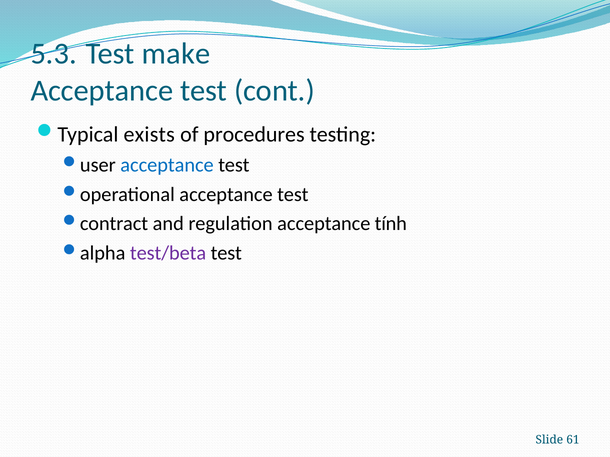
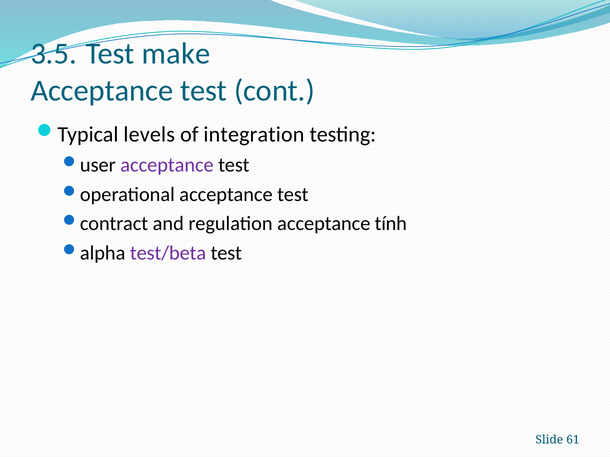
5.3: 5.3 -> 3.5 (54, 54)
exists: exists -> levels (149, 135)
procedures: procedures -> integration (254, 135)
acceptance colour: blue -> purple (167, 165)
